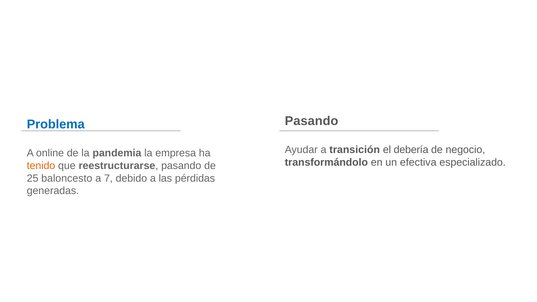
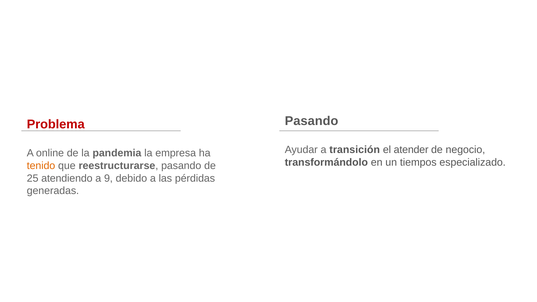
Problema colour: blue -> red (56, 124)
debería: debería -> atender (411, 150)
efectiva: efectiva -> tiempos (418, 162)
baloncesto: baloncesto -> atendiendo (67, 178)
7: 7 -> 9 (108, 178)
